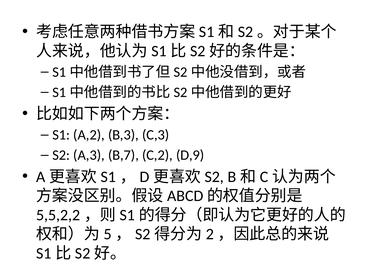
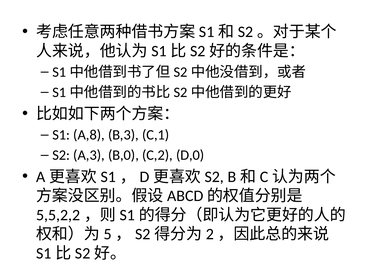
A,2: A,2 -> A,8 (89, 135)
C,3: C,3 -> C,1 (156, 135)
B,7: B,7 -> B,0 (123, 155)
D,9: D,9 -> D,0 (190, 155)
